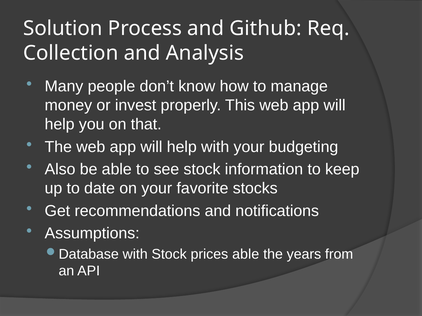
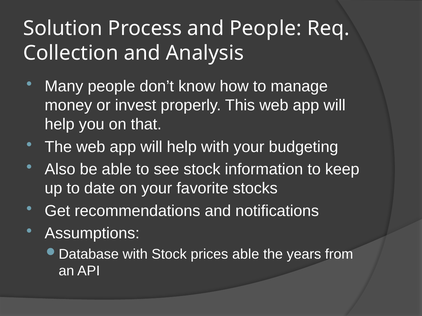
and Github: Github -> People (266, 28)
